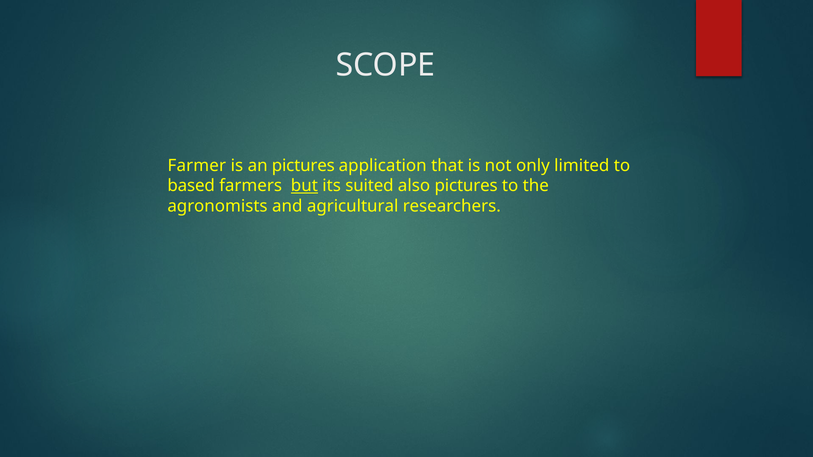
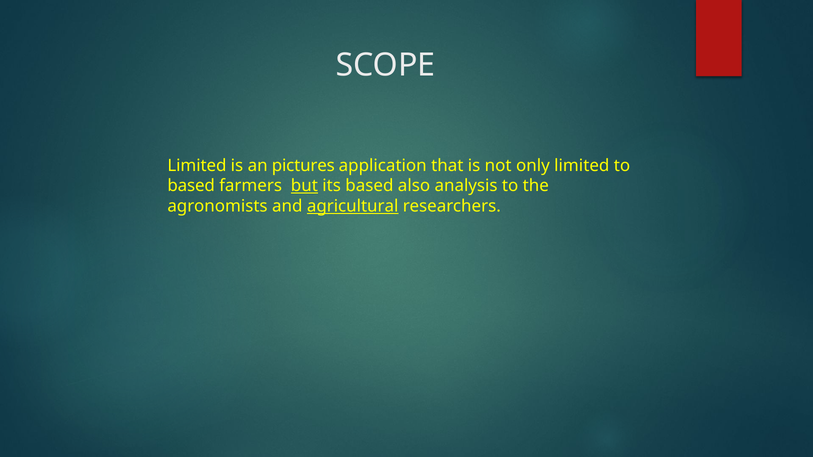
Farmer: Farmer -> Limited (197, 166)
its suited: suited -> based (369, 186)
also pictures: pictures -> analysis (466, 186)
agricultural underline: none -> present (353, 206)
